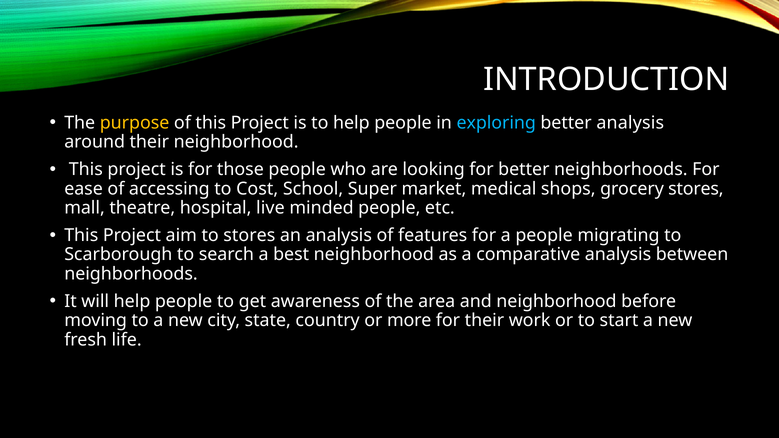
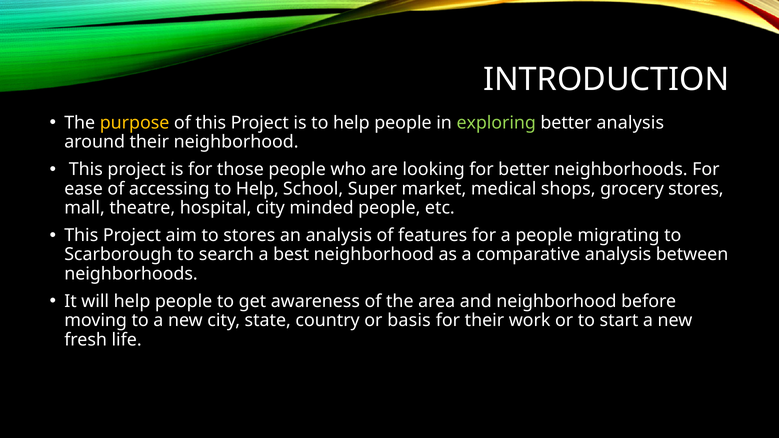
exploring colour: light blue -> light green (496, 123)
accessing to Cost: Cost -> Help (257, 189)
hospital live: live -> city (270, 208)
more: more -> basis (409, 321)
